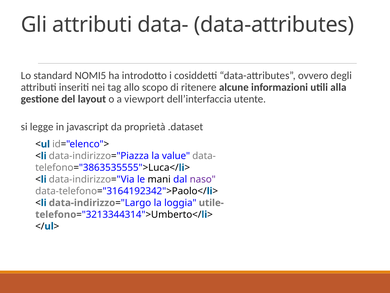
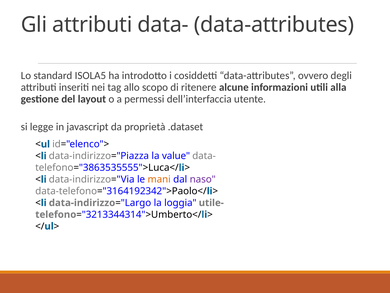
NOMI5: NOMI5 -> ISOLA5 (90, 76)
viewport: viewport -> permessi (144, 99)
mani colour: black -> orange (159, 179)
